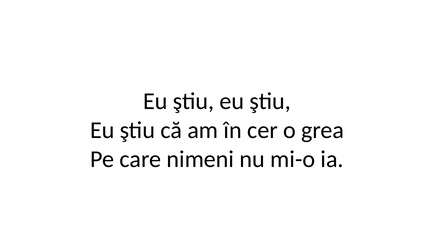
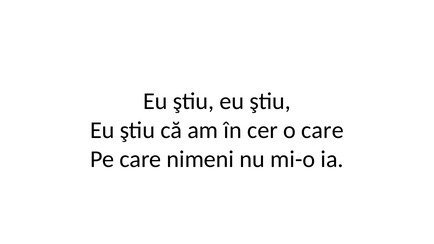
o grea: grea -> care (323, 130)
